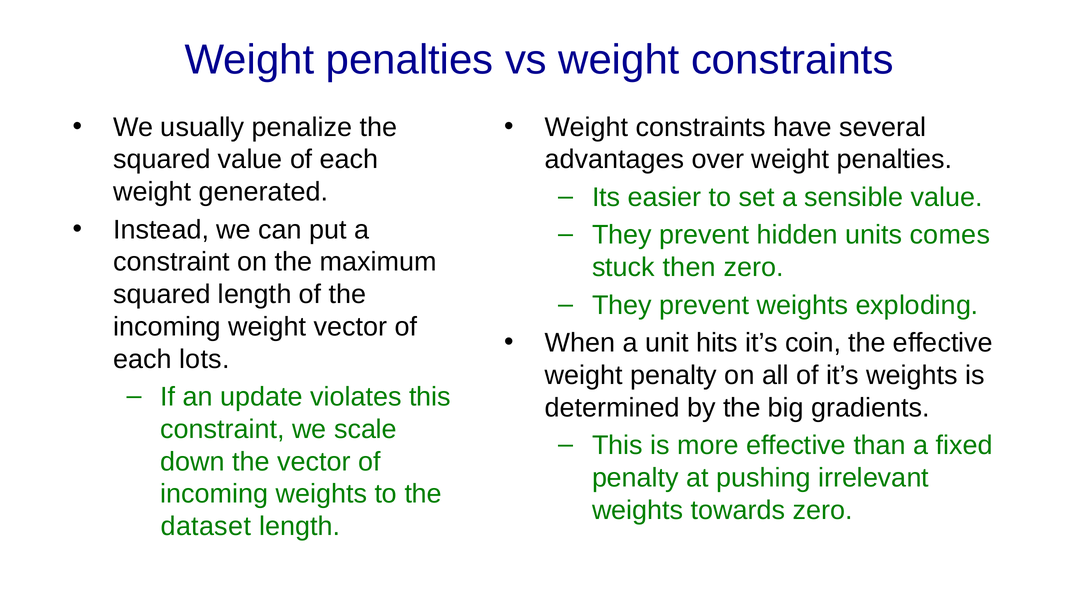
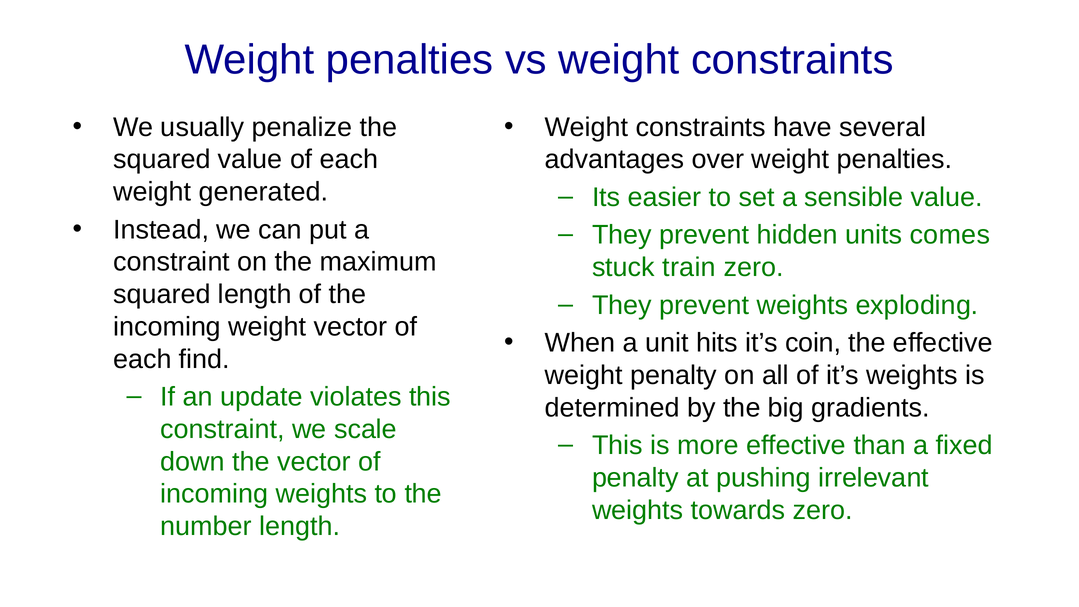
then: then -> train (689, 267)
lots: lots -> find (204, 359)
dataset: dataset -> number (206, 526)
